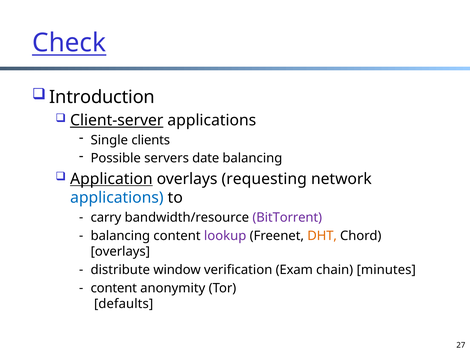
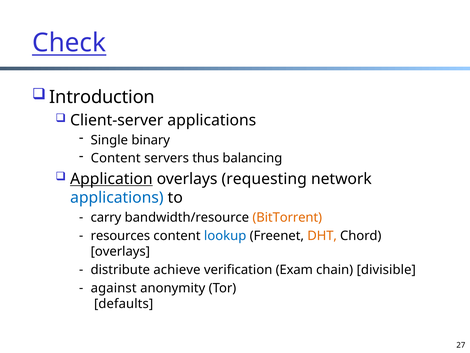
Client-server underline: present -> none (117, 120)
clients: clients -> binary (151, 140)
Possible: Possible -> Content (116, 158)
date: date -> thus (206, 158)
BitTorrent colour: purple -> orange (287, 217)
balancing: balancing -> resources (120, 235)
lookup colour: purple -> blue (225, 235)
window: window -> achieve (177, 269)
minutes: minutes -> divisible (386, 269)
content: content -> against (114, 288)
